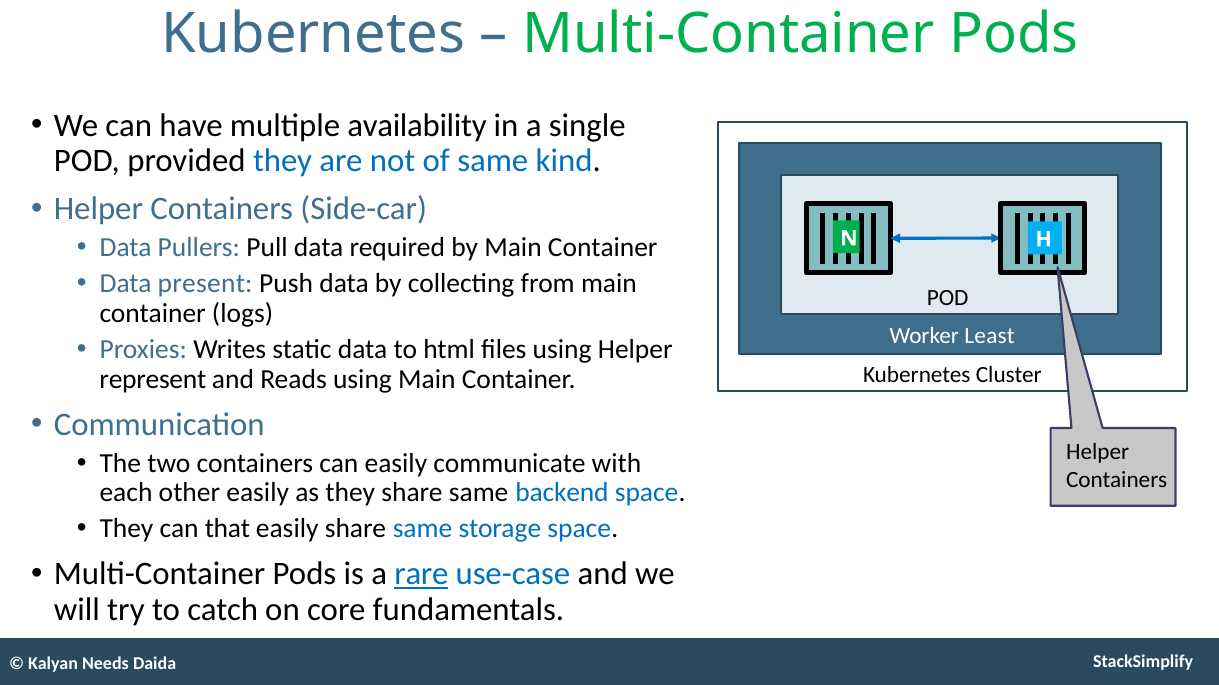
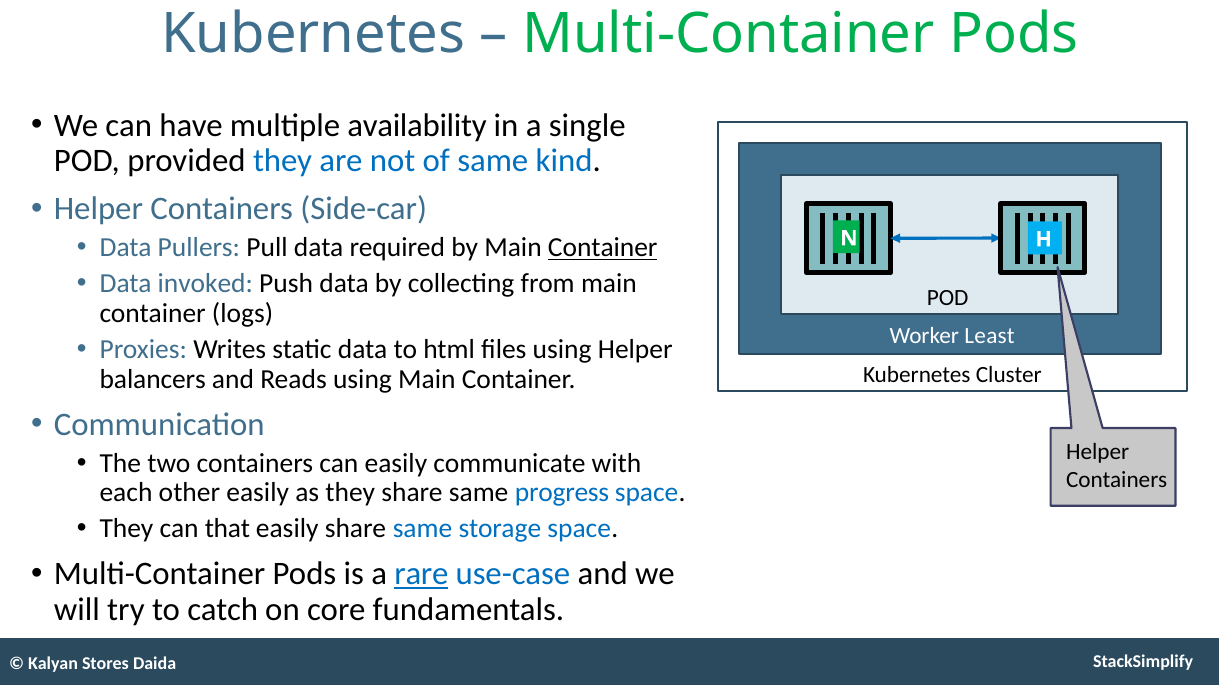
Container underline: none -> present (603, 248)
present: present -> invoked (205, 284)
represent: represent -> balancers (153, 379)
backend: backend -> progress (562, 493)
Needs: Needs -> Stores (105, 664)
